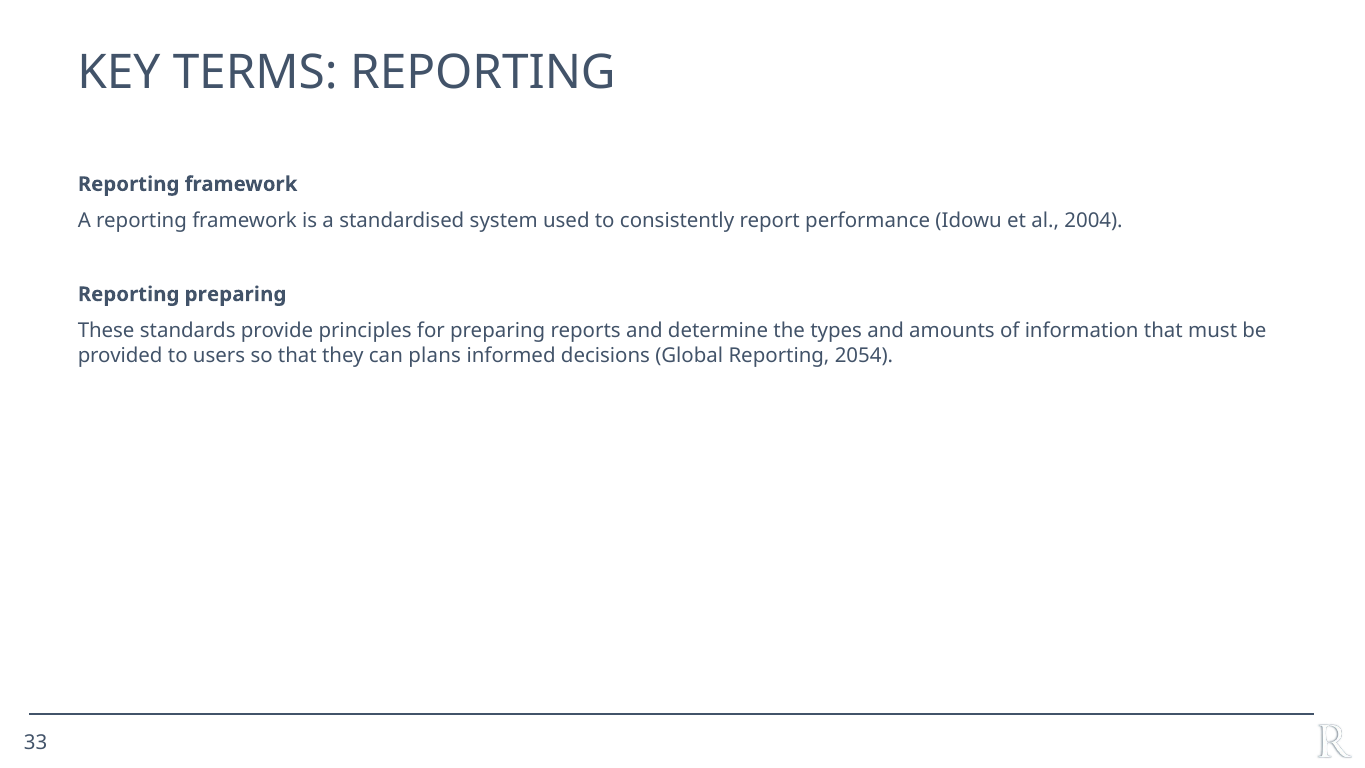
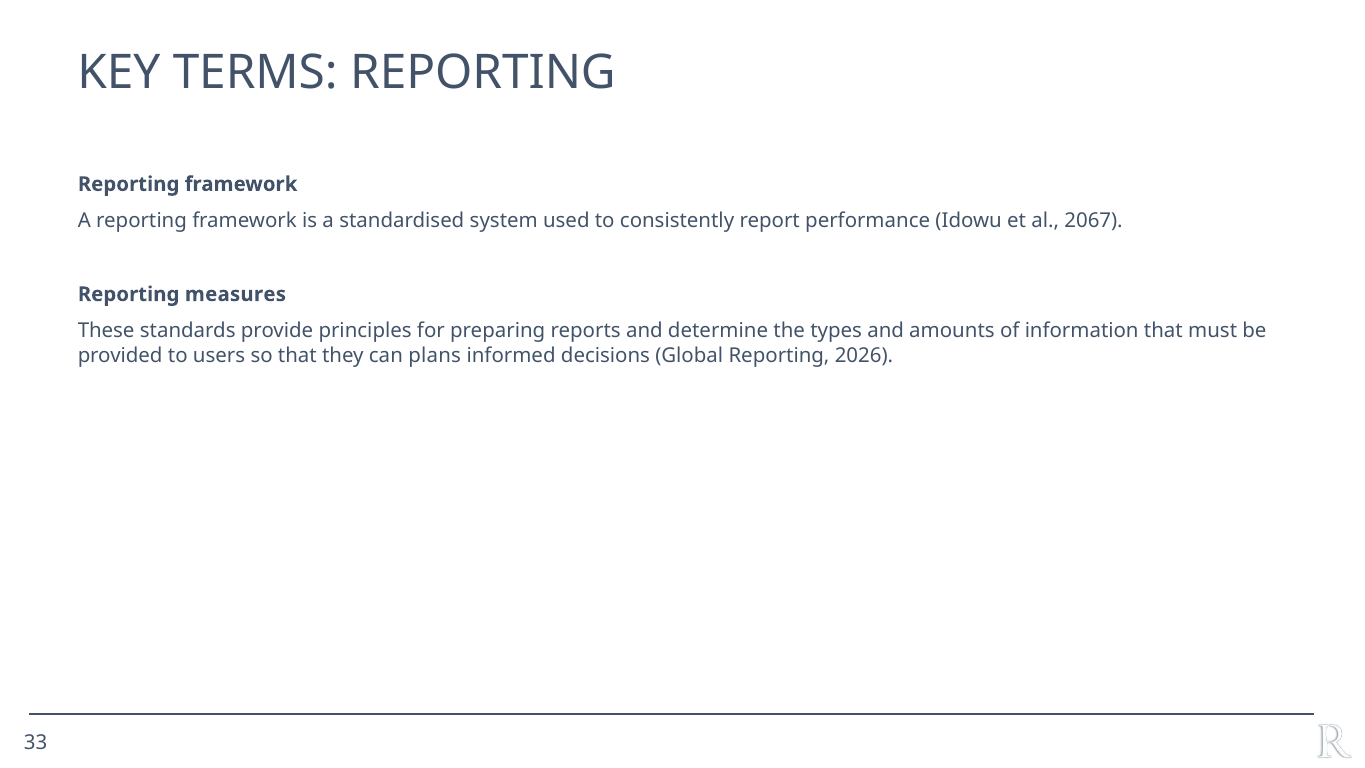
2004: 2004 -> 2067 (1094, 221)
Reporting preparing: preparing -> measures (235, 294)
2054: 2054 -> 2026 (864, 356)
